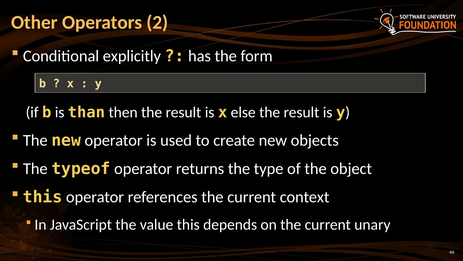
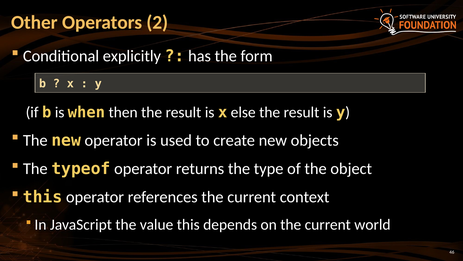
than: than -> when (87, 112)
unary: unary -> world (372, 224)
